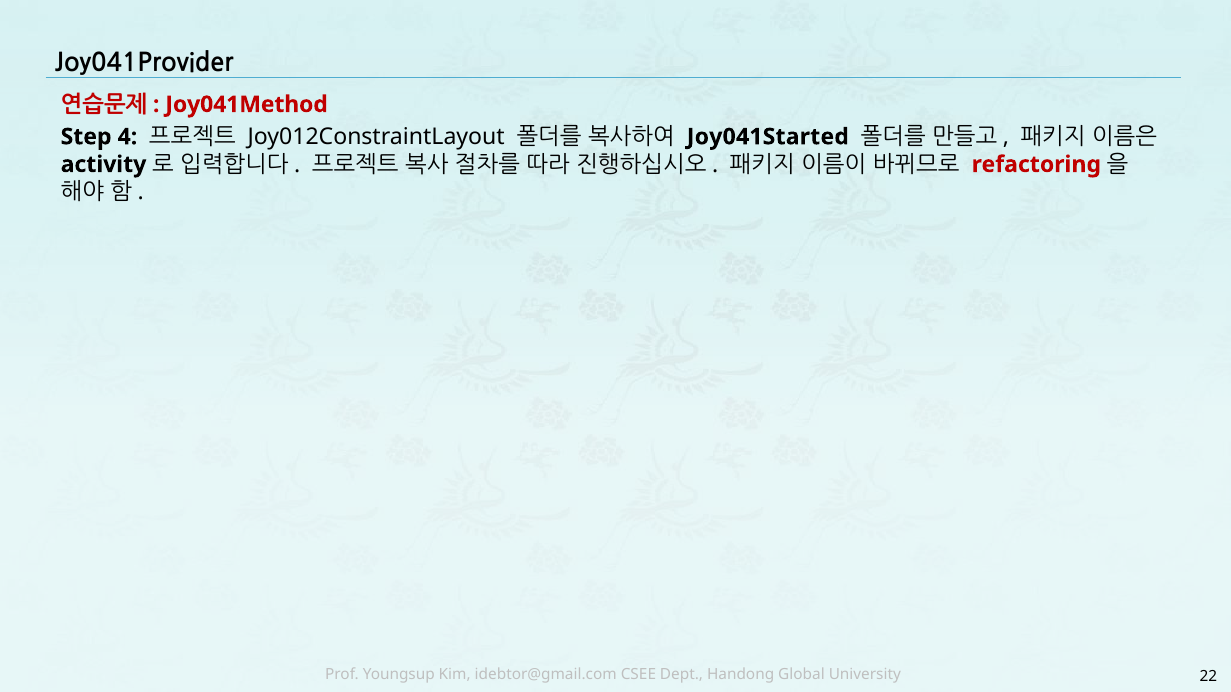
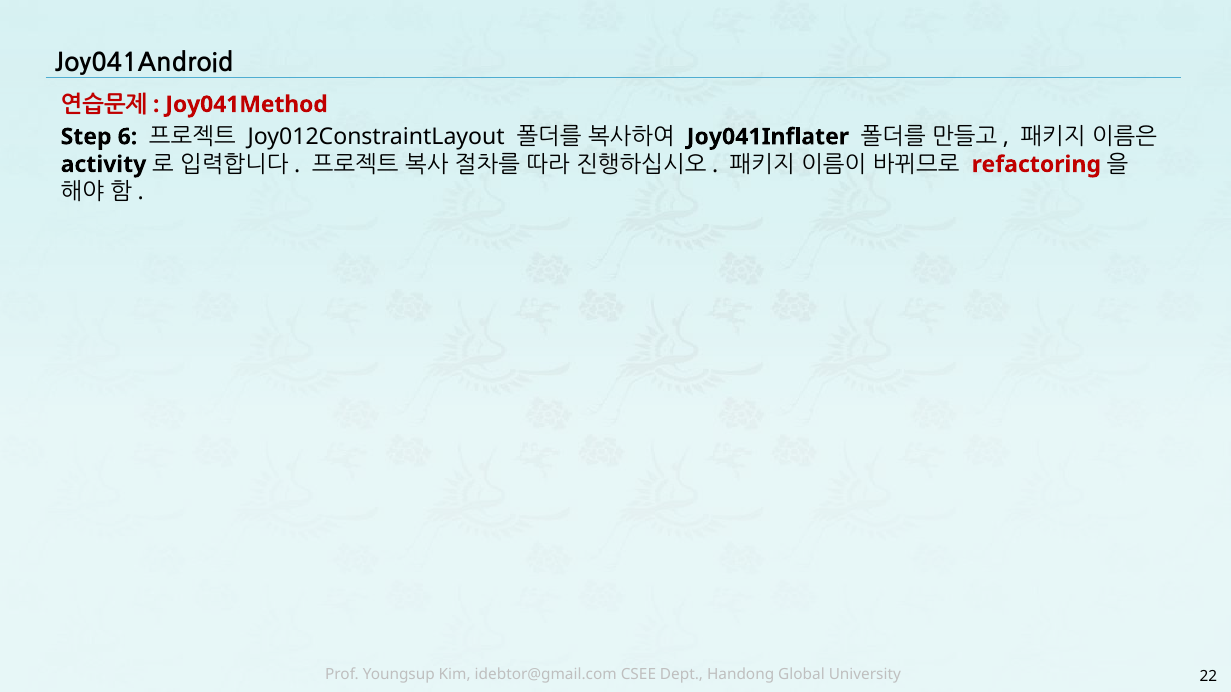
Joy041Provider: Joy041Provider -> Joy041Android (144, 63)
4: 4 -> 6 (127, 137)
Joy041Started: Joy041Started -> Joy041Inflater (768, 137)
